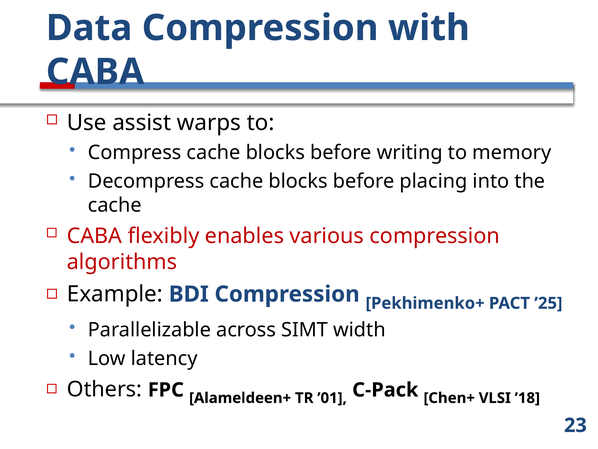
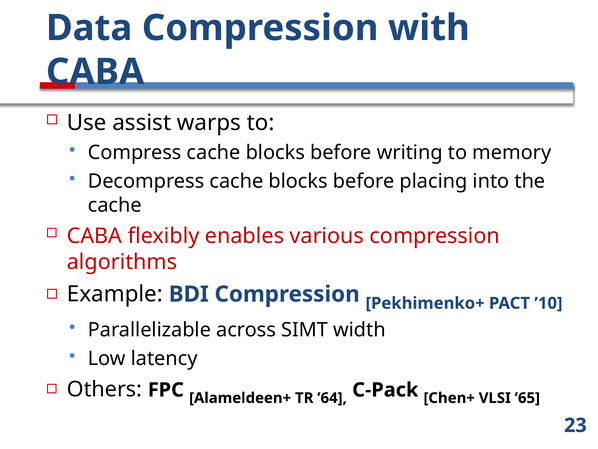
’25: ’25 -> ’10 (548, 303)
’01: ’01 -> ’64 (332, 398)
’18: ’18 -> ’65 (527, 398)
